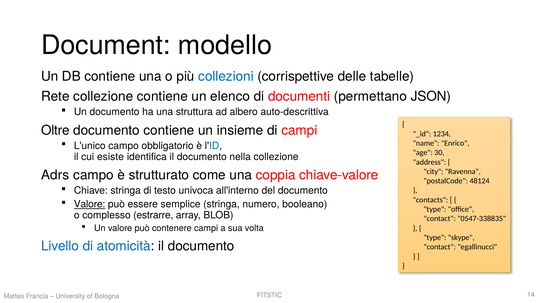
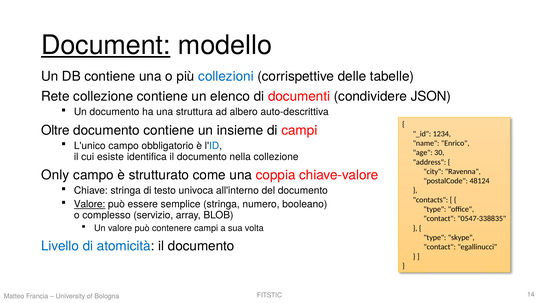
Document underline: none -> present (106, 45)
permettano: permettano -> condividere (370, 96)
Adrs: Adrs -> Only (55, 175)
estrarre: estrarre -> servizio (153, 215)
